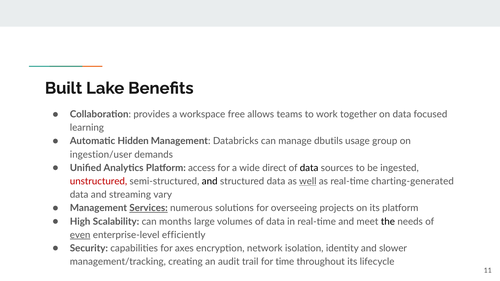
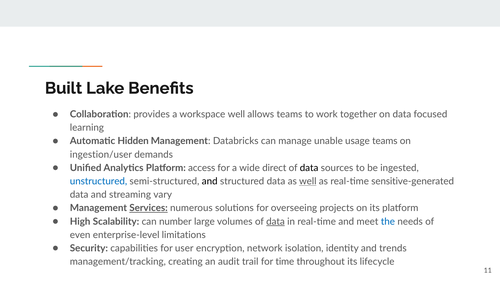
workspace free: free -> well (236, 114)
dbutils: dbutils -> unable (328, 141)
usage group: group -> teams (385, 141)
unstructured colour: red -> blue (99, 181)
charting-generated: charting-generated -> sensitive-generated (413, 181)
months: months -> number (175, 222)
data underline: none -> present (275, 222)
the colour: black -> blue (388, 222)
even underline: present -> none (80, 235)
efficiently: efficiently -> limitations (184, 235)
axes: axes -> user (184, 248)
slower: slower -> trends (393, 248)
